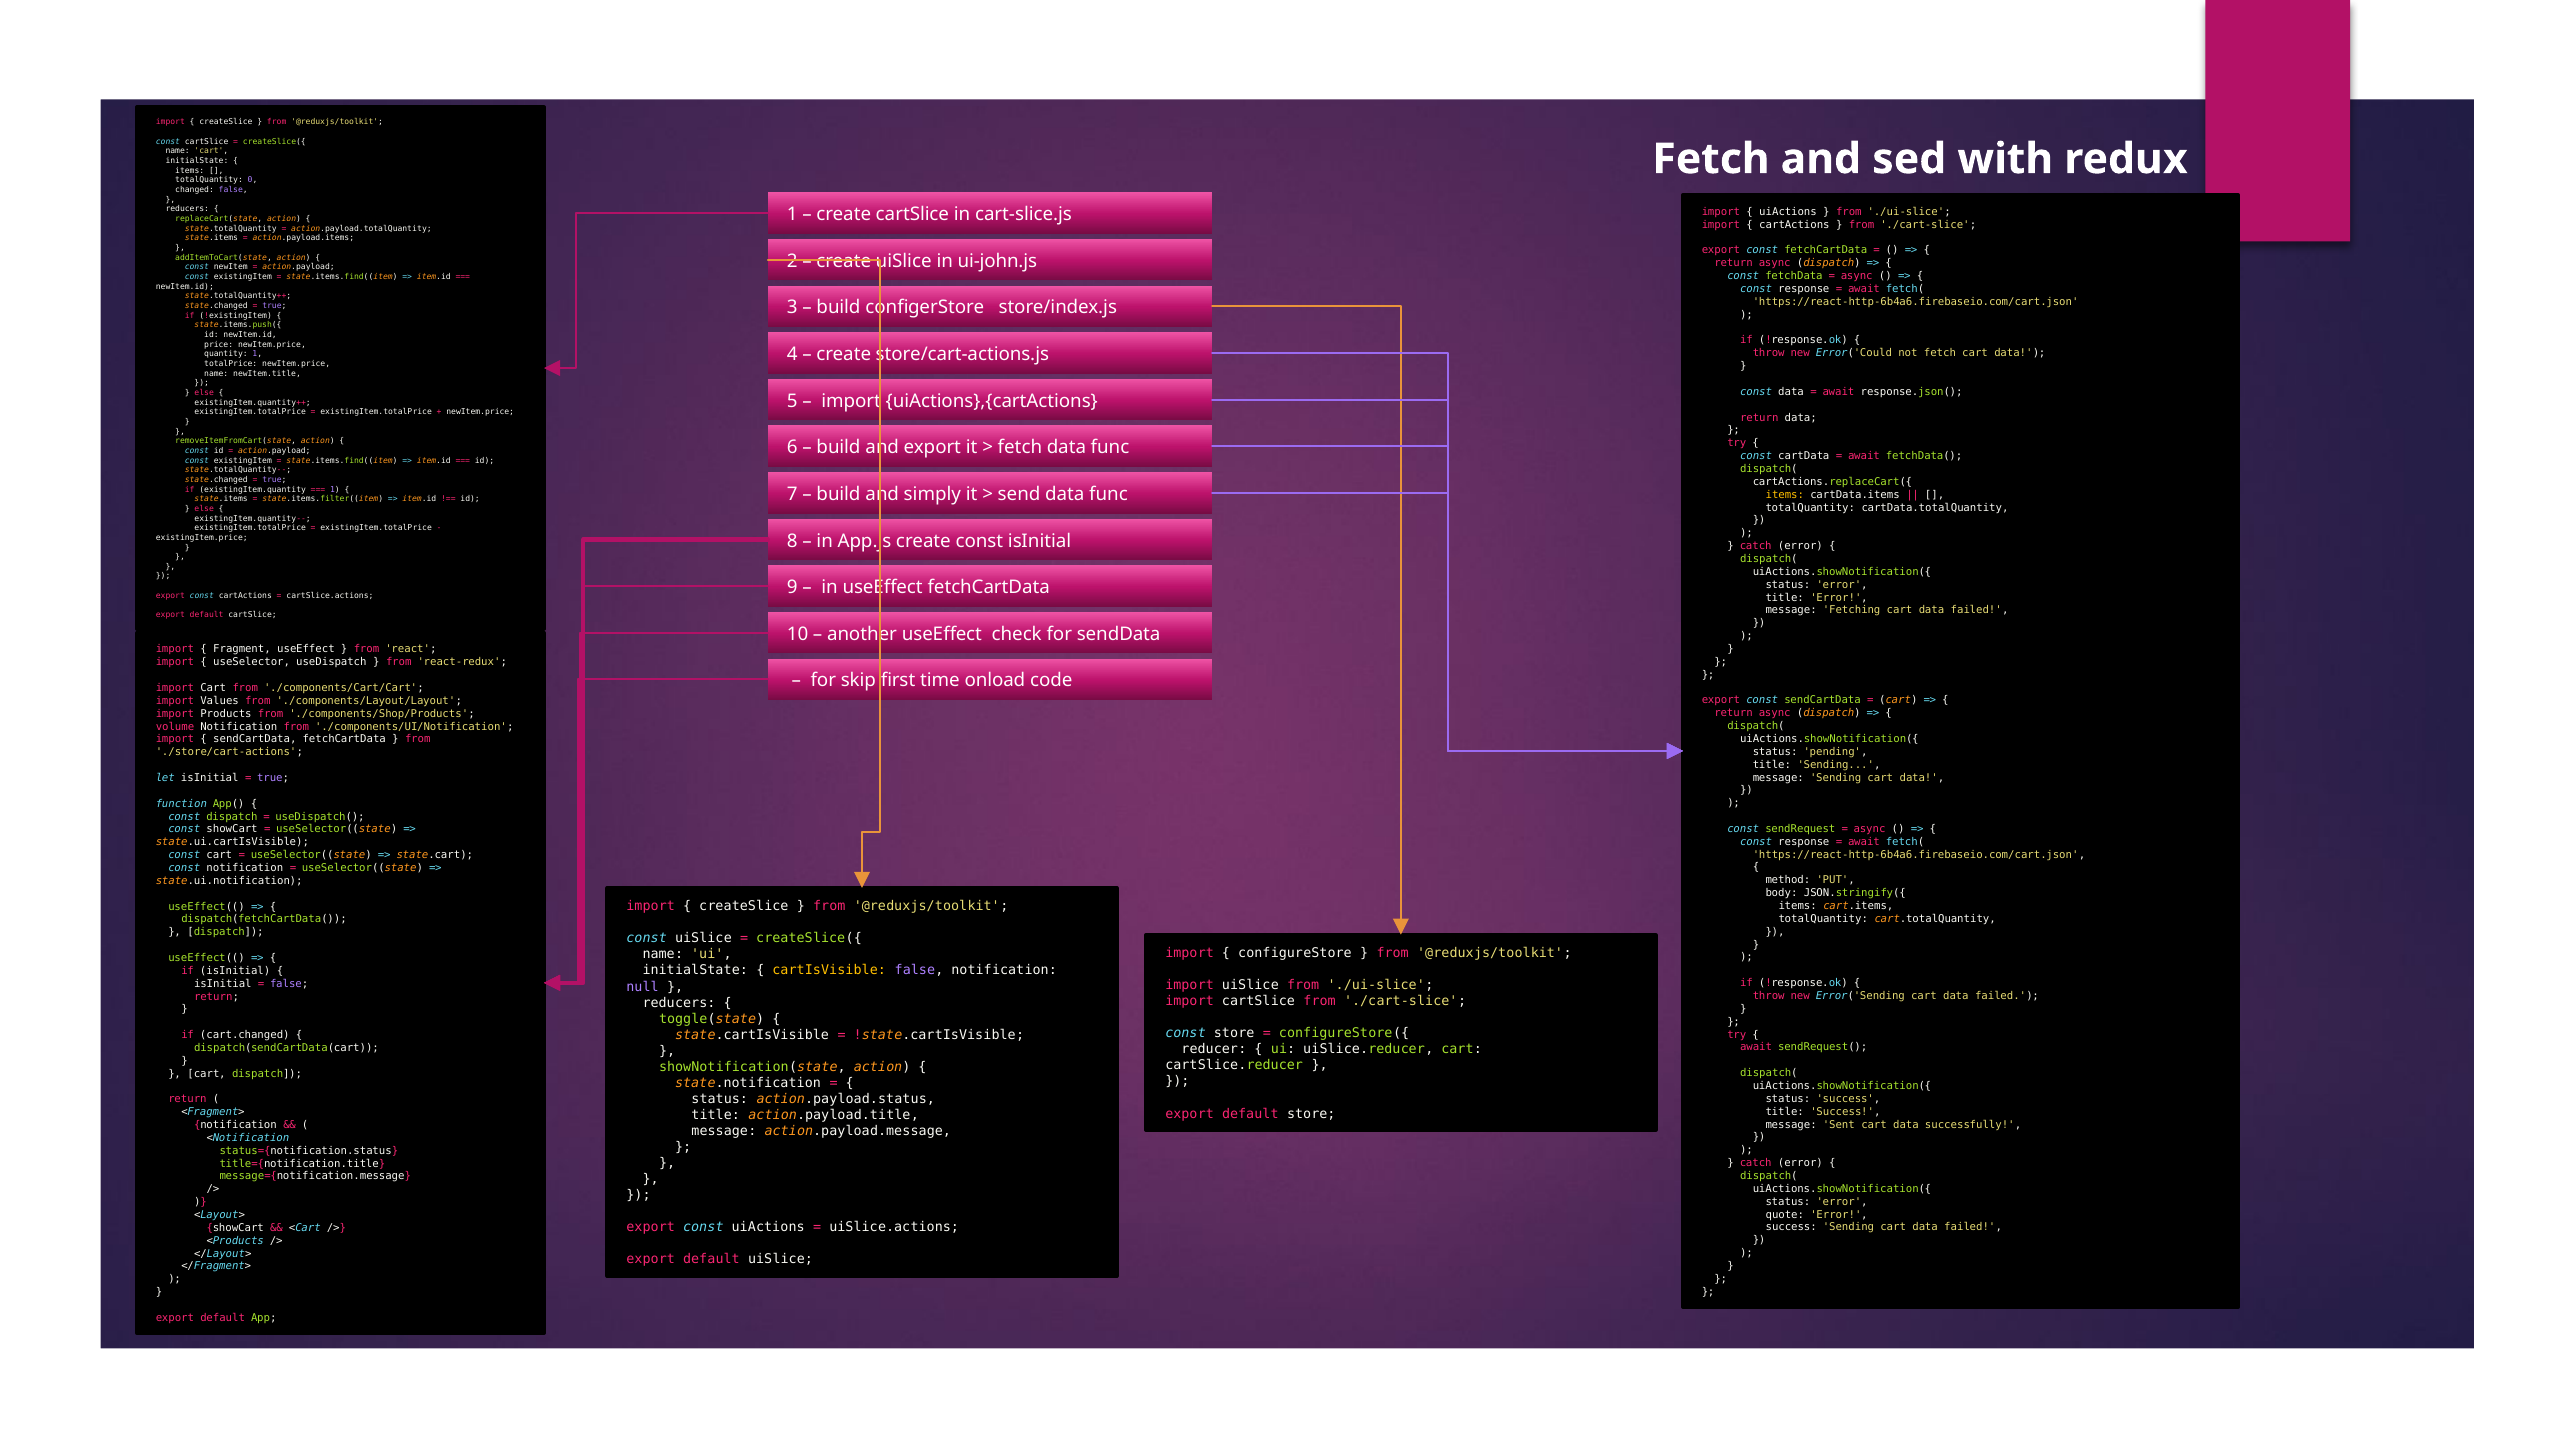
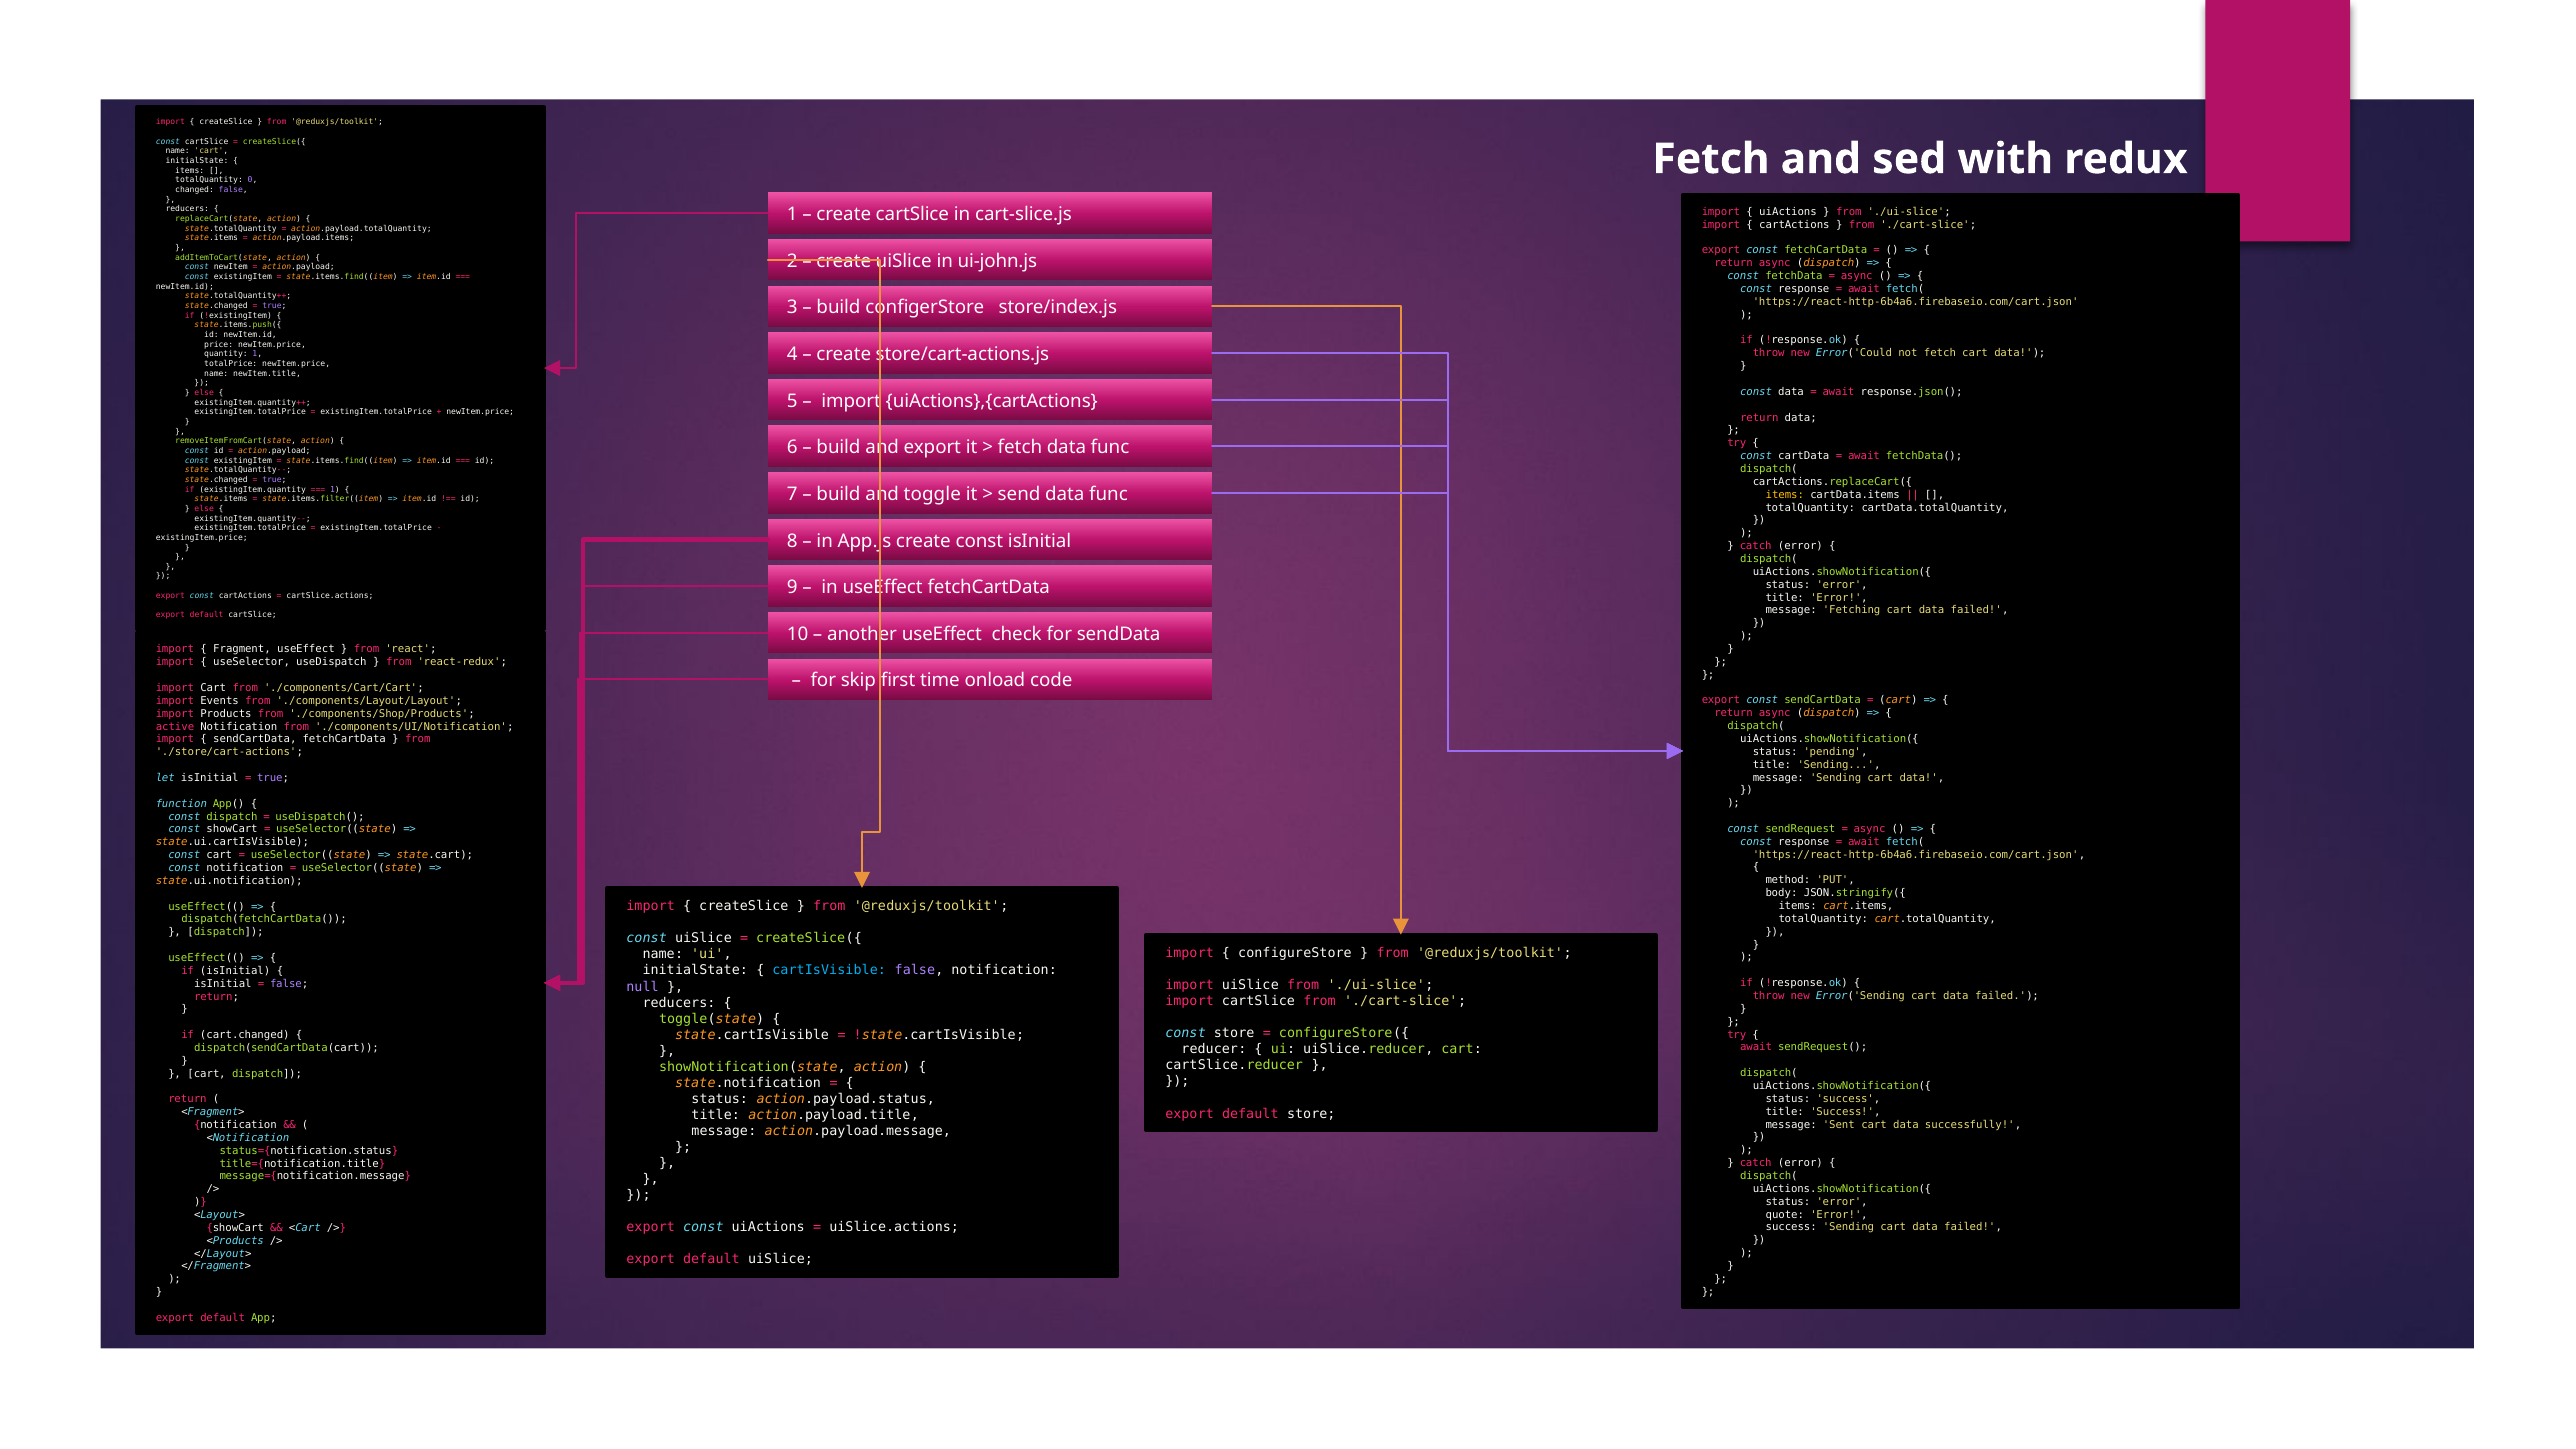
simply: simply -> toggle (932, 494)
Values: Values -> Events (220, 701)
volume: volume -> active (175, 727)
cartIsVisible colour: yellow -> light blue (829, 971)
